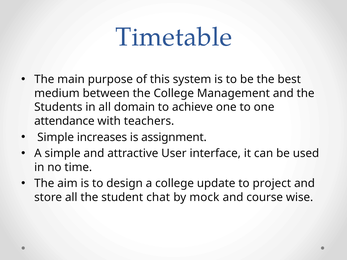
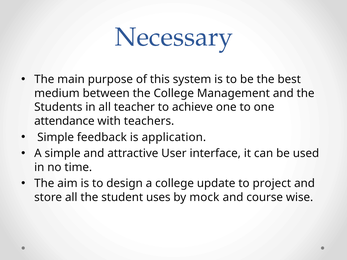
Timetable: Timetable -> Necessary (174, 37)
domain: domain -> teacher (134, 107)
increases: increases -> feedback (102, 137)
assignment: assignment -> application (174, 137)
chat: chat -> uses (158, 197)
